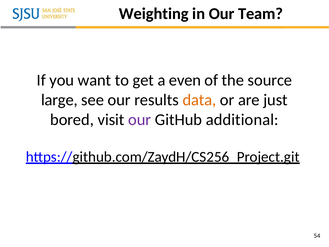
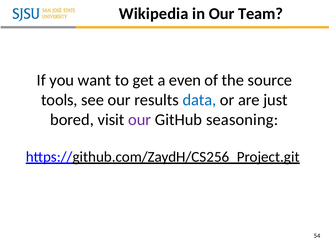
Weighting: Weighting -> Wikipedia (154, 14)
large: large -> tools (59, 100)
data colour: orange -> blue (199, 100)
additional: additional -> seasoning (242, 120)
